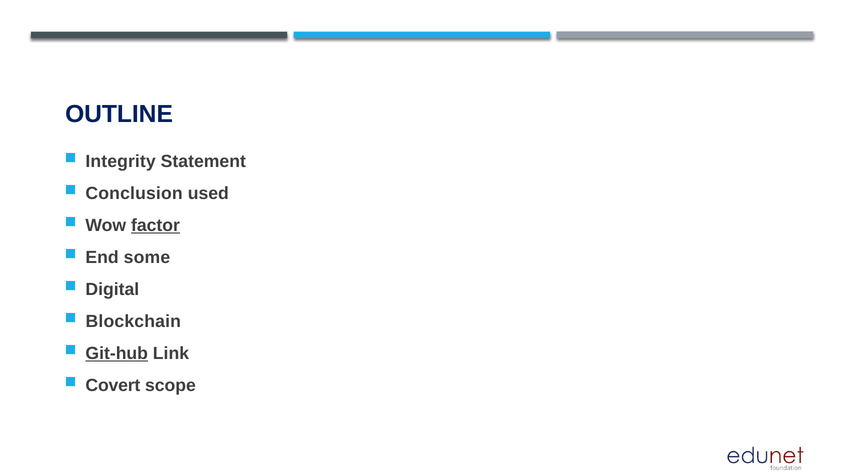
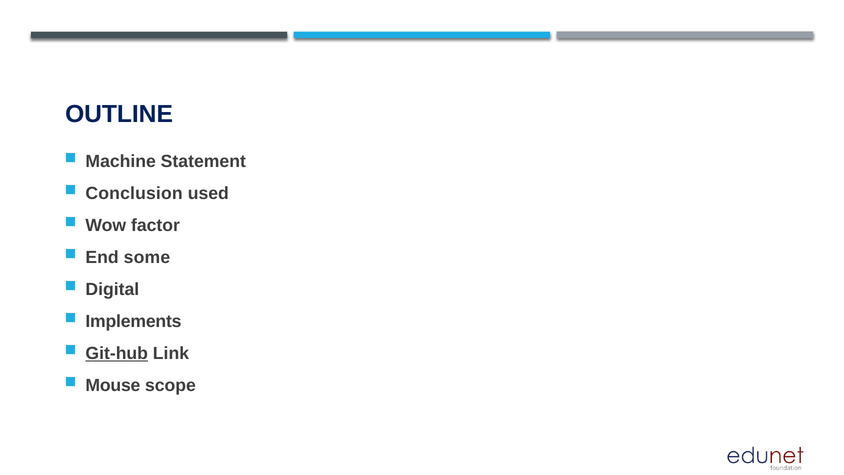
Integrity: Integrity -> Machine (121, 161)
factor underline: present -> none (155, 225)
Blockchain: Blockchain -> Implements (133, 321)
Covert: Covert -> Mouse (113, 385)
